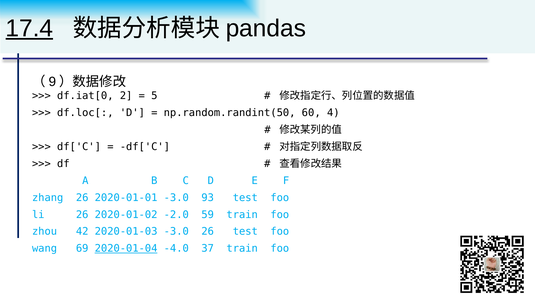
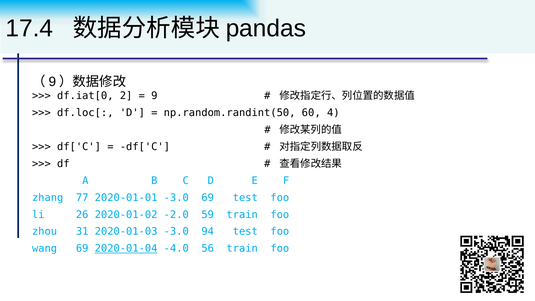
17.4 underline: present -> none (29, 28)
5: 5 -> 9 (154, 96)
zhang 26: 26 -> 77 (82, 198)
-3.0 93: 93 -> 69 (208, 198)
42: 42 -> 31 (82, 232)
-3.0 26: 26 -> 94 (208, 232)
37: 37 -> 56 (208, 248)
